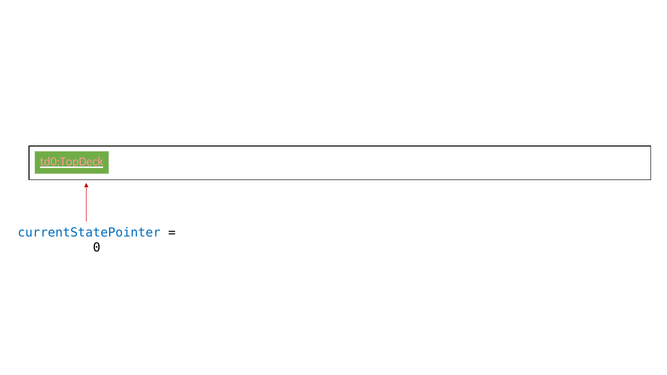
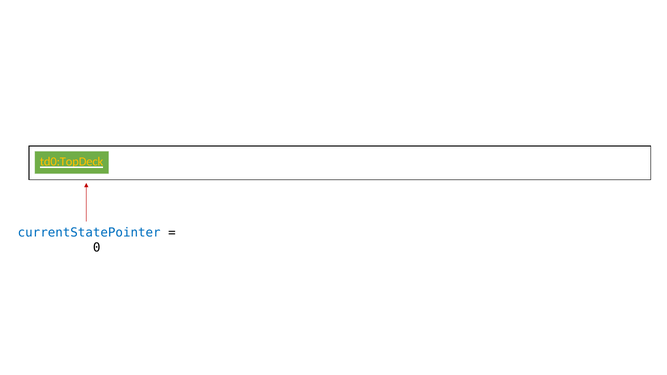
td0:TopDeck colour: pink -> yellow (72, 162)
